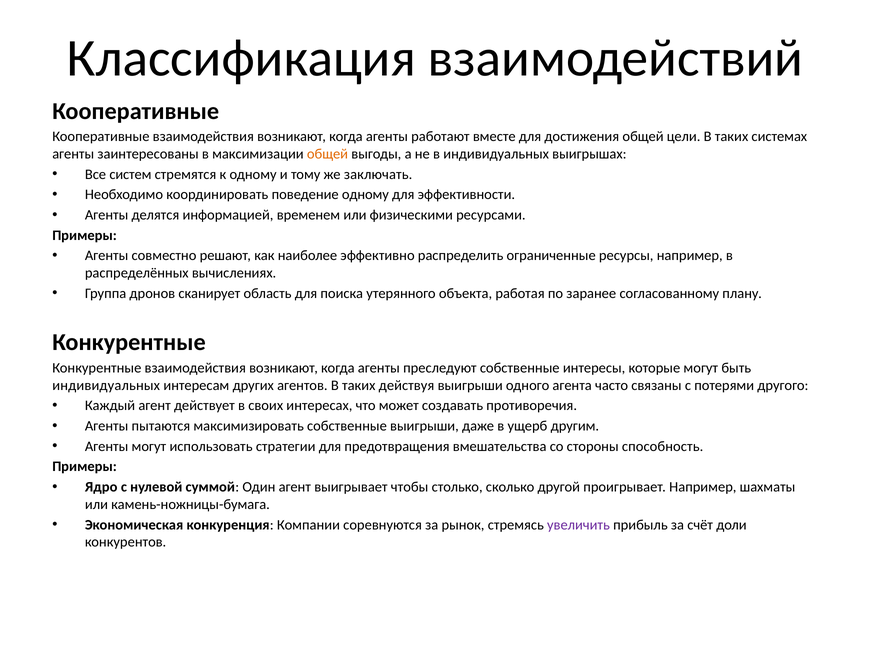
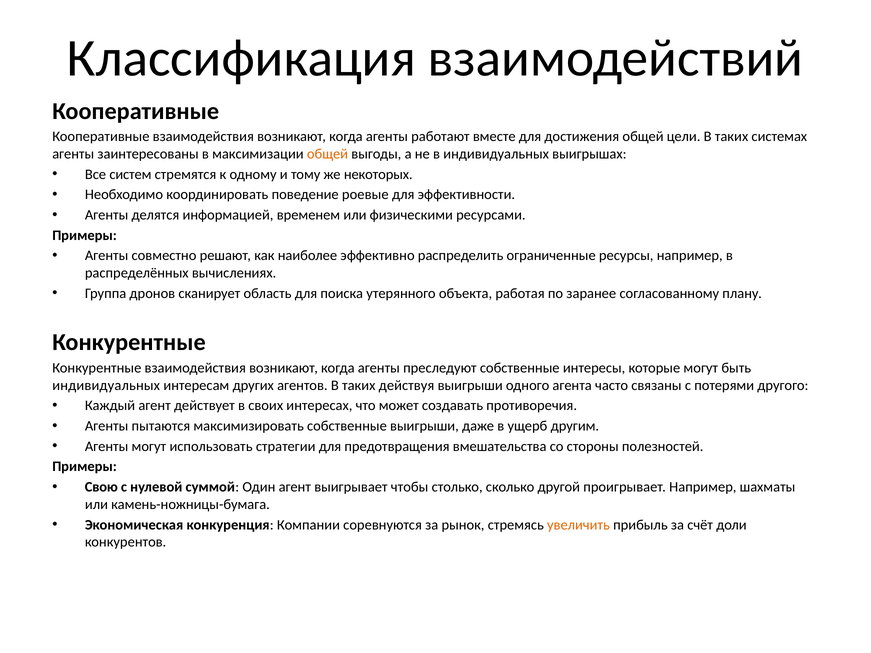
заключать: заключать -> некоторых (378, 174)
поведение одному: одному -> роевые (365, 195)
способность: способность -> полезностей (663, 447)
Ядро: Ядро -> Свою (101, 487)
увеличить colour: purple -> orange (578, 525)
